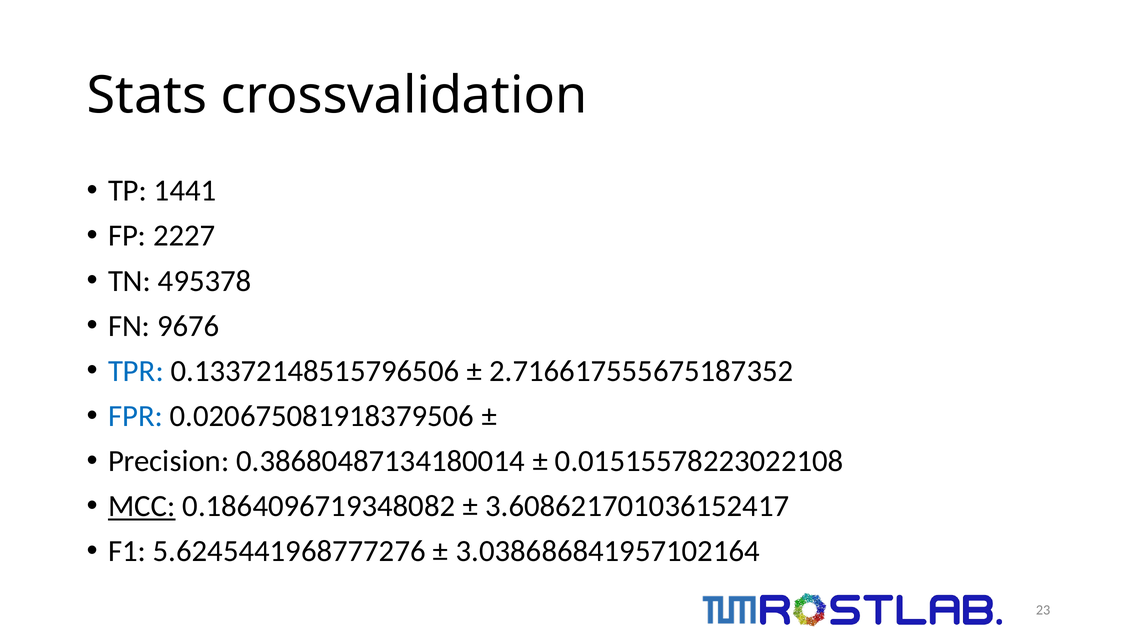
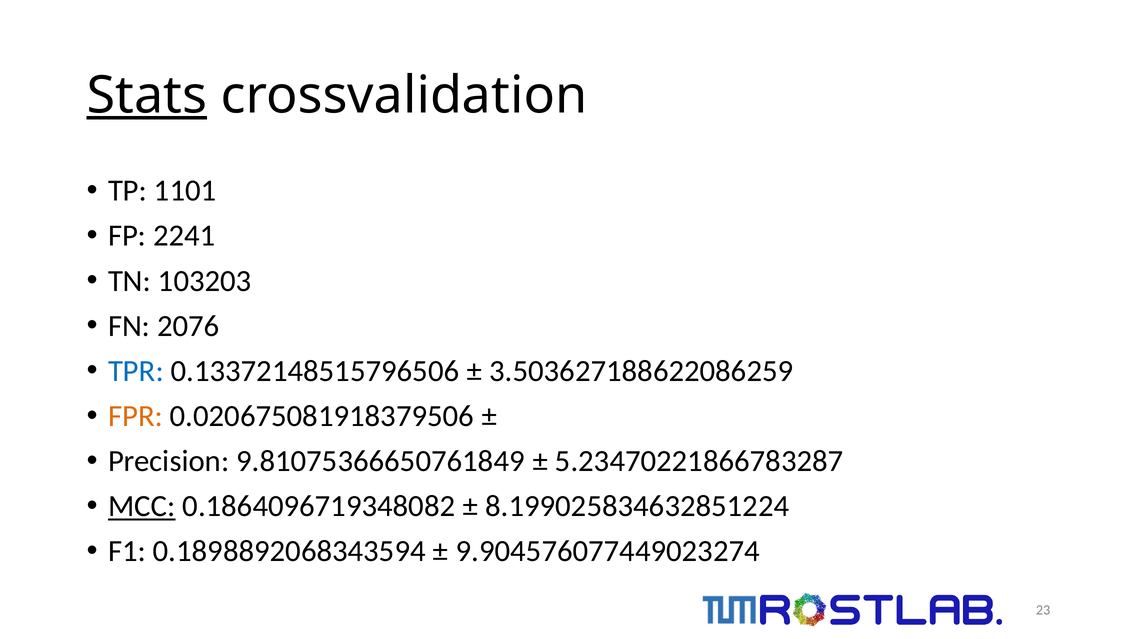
Stats underline: none -> present (147, 96)
1441: 1441 -> 1101 (185, 191)
2227: 2227 -> 2241 (184, 236)
495378: 495378 -> 103203 (205, 281)
9676: 9676 -> 2076 (188, 326)
2.716617555675187352: 2.716617555675187352 -> 3.503627188622086259 (641, 371)
FPR colour: blue -> orange (135, 416)
0.38680487134180014: 0.38680487134180014 -> 9.81075366650761849 (380, 461)
0.01515578223022108: 0.01515578223022108 -> 5.23470221866783287 (699, 461)
3.608621701036152417: 3.608621701036152417 -> 8.199025834632851224 (637, 507)
5.6245441968777276: 5.6245441968777276 -> 0.1898892068343594 (289, 552)
3.038686841957102164: 3.038686841957102164 -> 9.904576077449023274 (608, 552)
